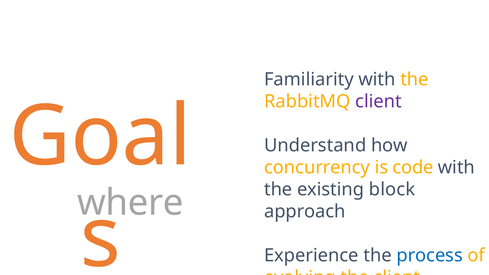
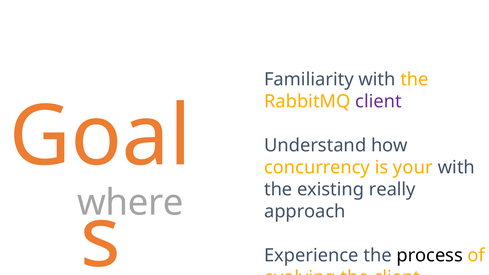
code: code -> your (413, 167)
block: block -> really (392, 189)
process colour: blue -> black (430, 255)
